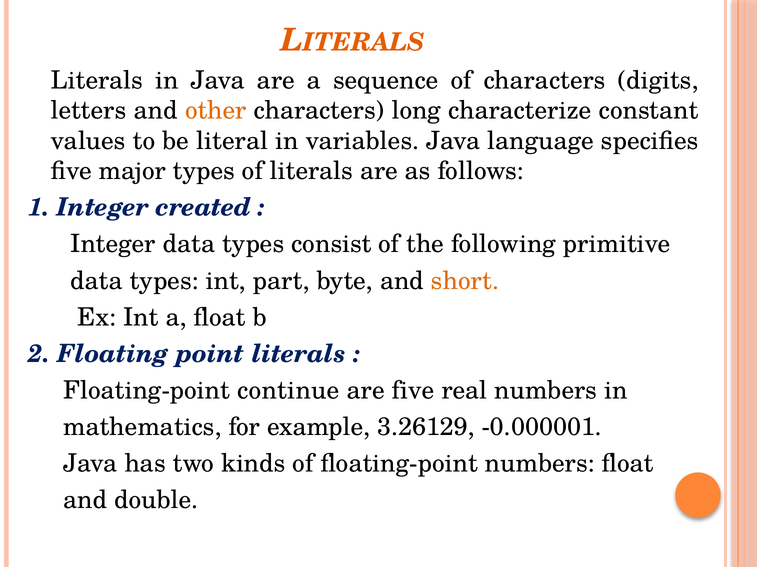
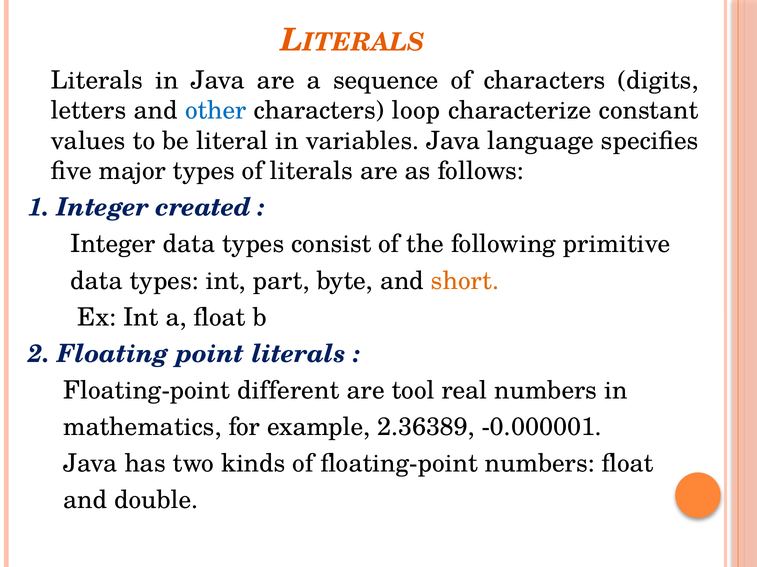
other colour: orange -> blue (216, 111)
long: long -> loop (416, 111)
continue: continue -> different (288, 391)
are five: five -> tool (413, 391)
3.26129: 3.26129 -> 2.36389 (426, 427)
